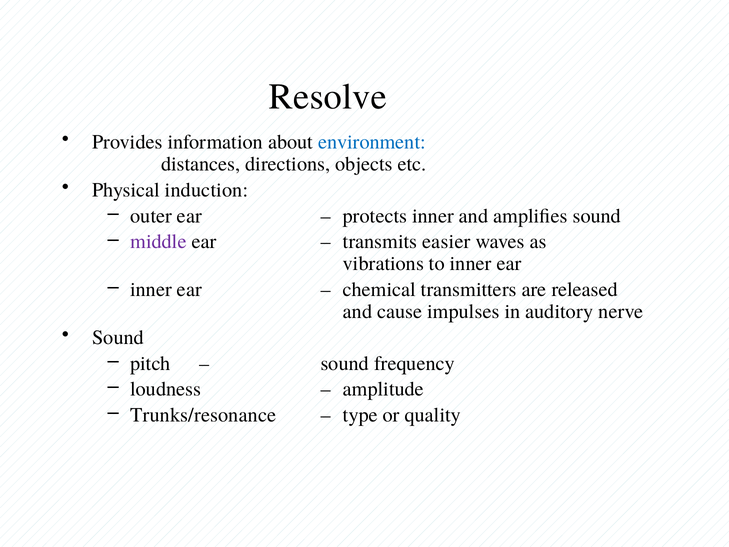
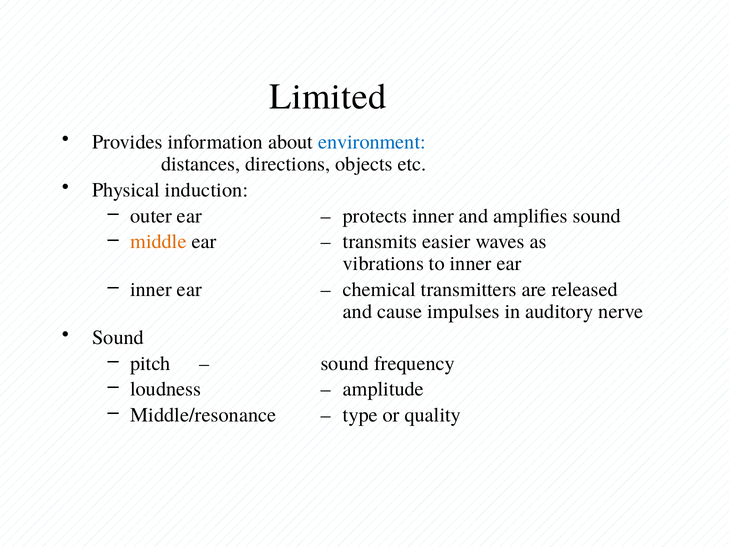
Resolve: Resolve -> Limited (328, 97)
middle colour: purple -> orange (158, 242)
Trunks/resonance: Trunks/resonance -> Middle/resonance (203, 415)
